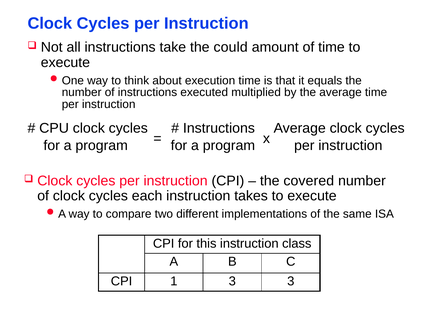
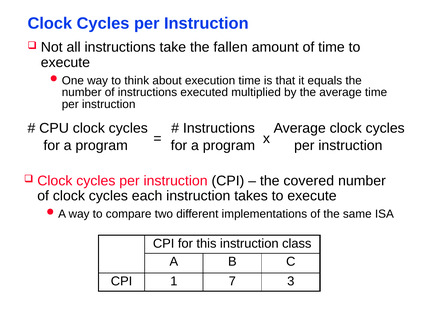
could: could -> fallen (231, 47)
1 3: 3 -> 7 (232, 282)
